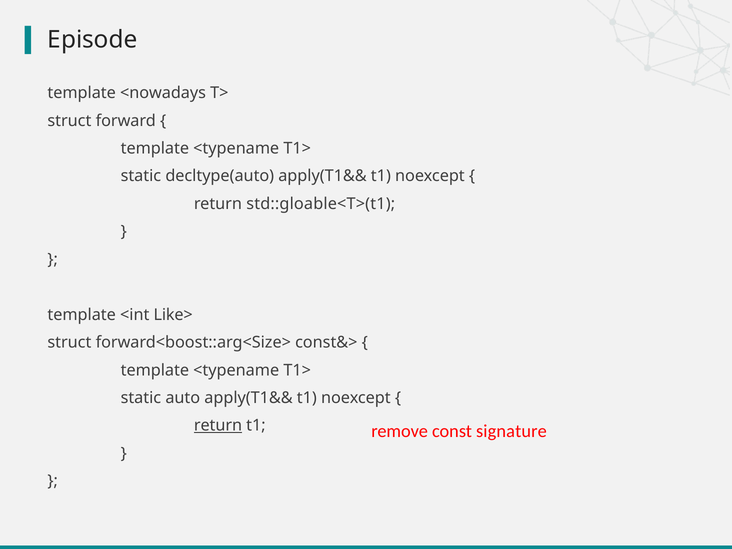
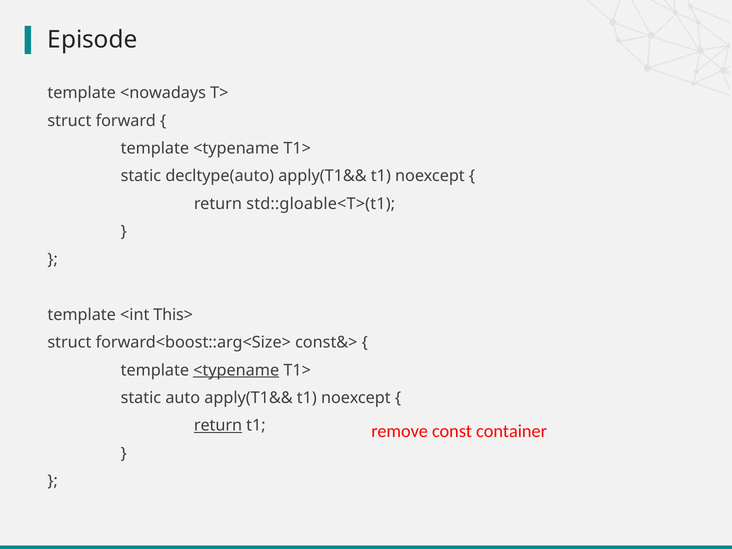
Like>: Like> -> This> (173, 315)
<typename underline: none -> present (236, 370)
signature: signature -> container (512, 431)
